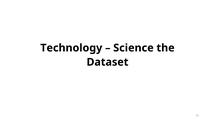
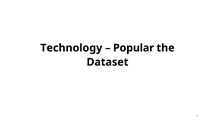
Science: Science -> Popular (134, 48)
